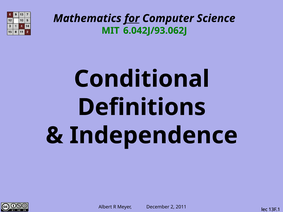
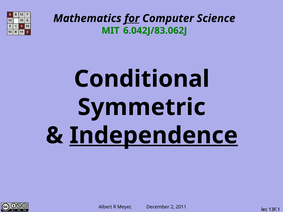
6.042J/93.062J: 6.042J/93.062J -> 6.042J/83.062J (155, 31)
Definitions: Definitions -> Symmetric (142, 107)
Independence underline: none -> present (154, 136)
